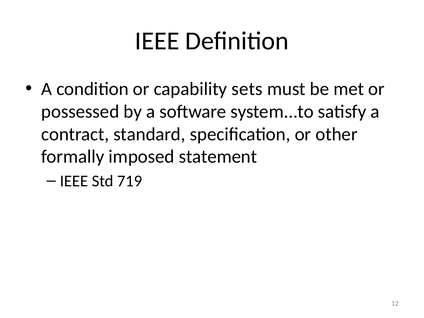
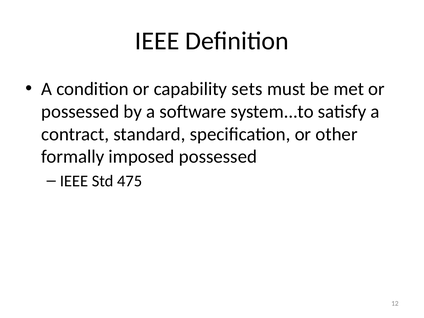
imposed statement: statement -> possessed (218, 157)
719: 719 -> 475 (130, 181)
